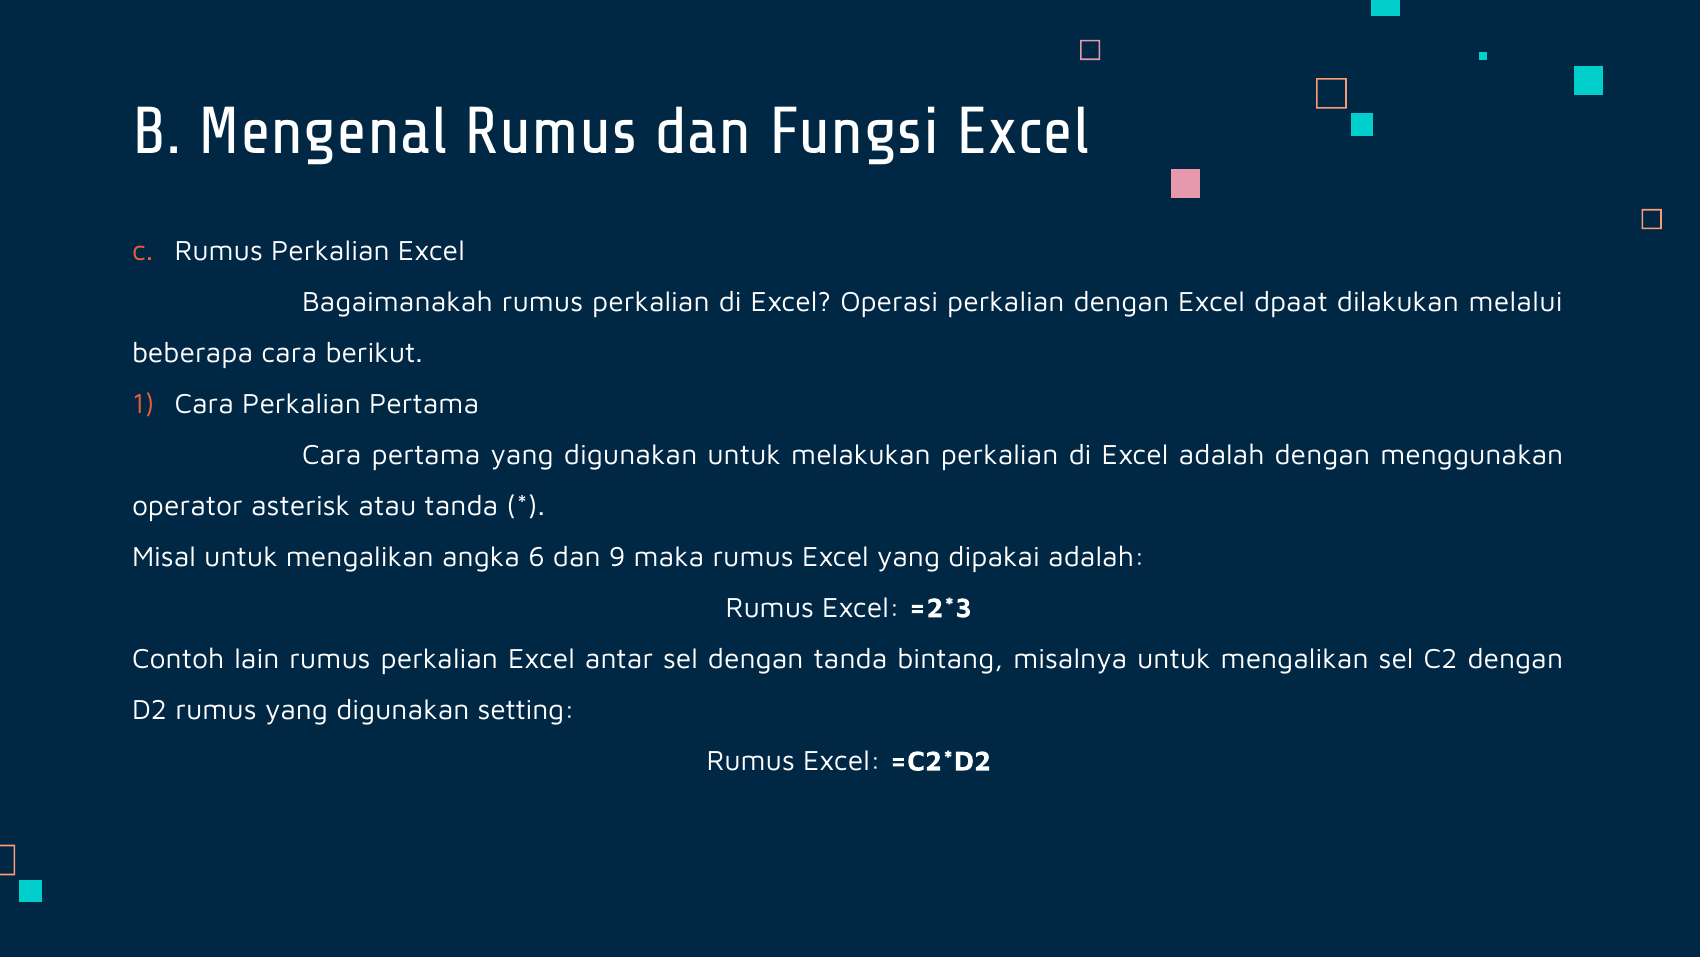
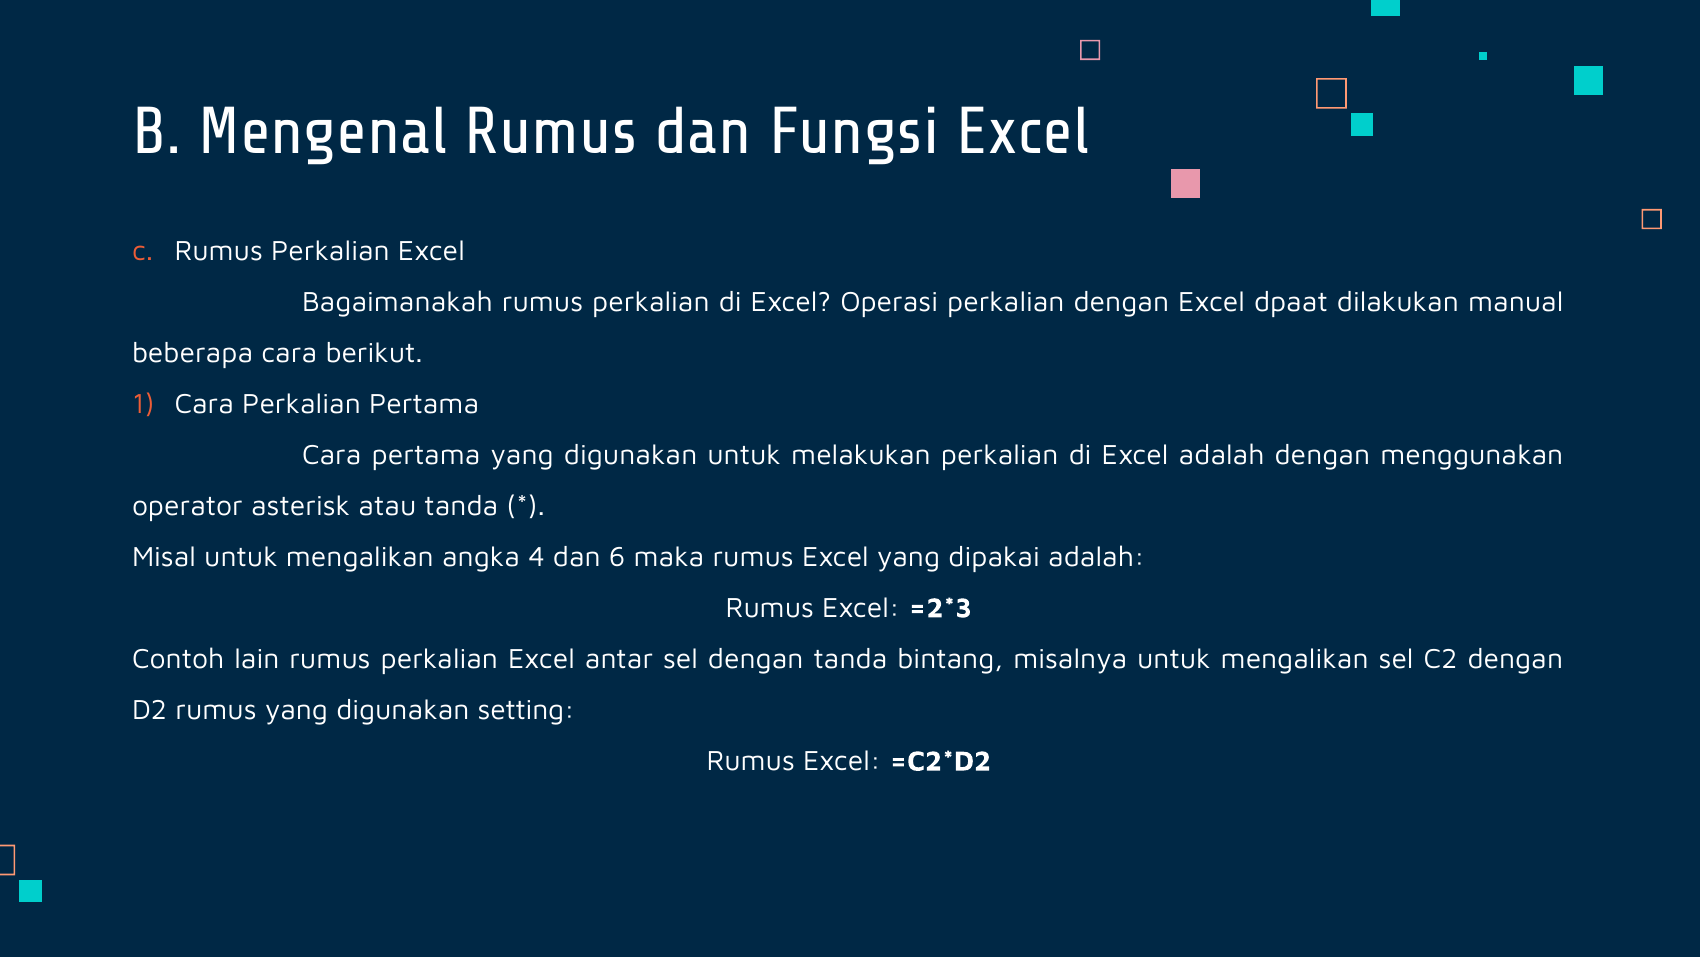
melalui: melalui -> manual (1516, 302)
6: 6 -> 4 (537, 557)
9: 9 -> 6 (617, 557)
